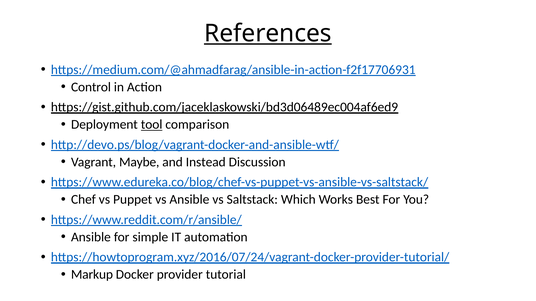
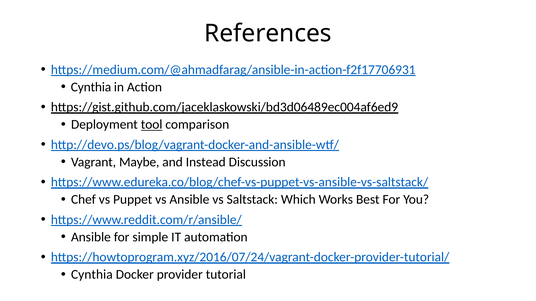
References underline: present -> none (268, 34)
Control: Control -> Cynthia (91, 87)
Markup: Markup -> Cynthia (92, 275)
